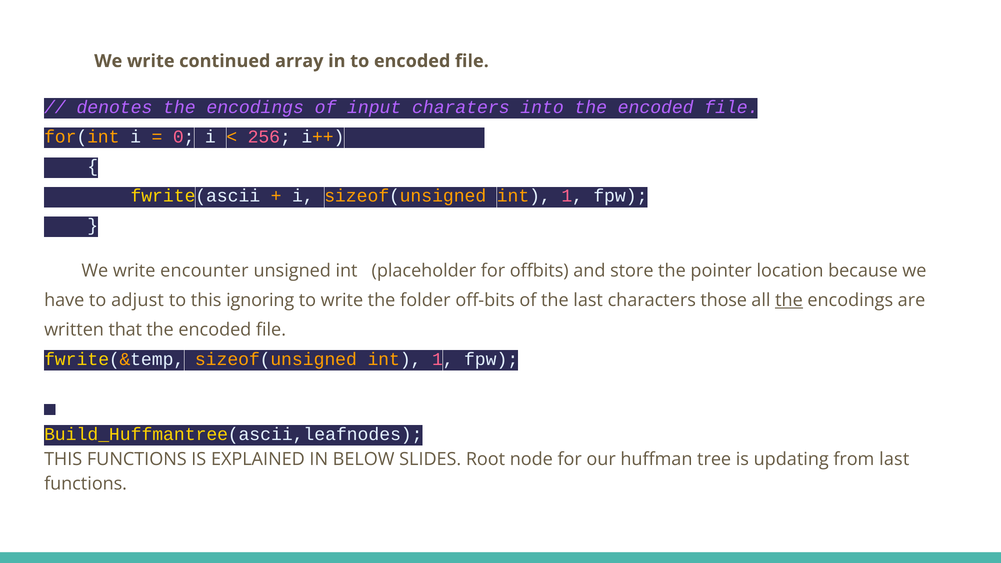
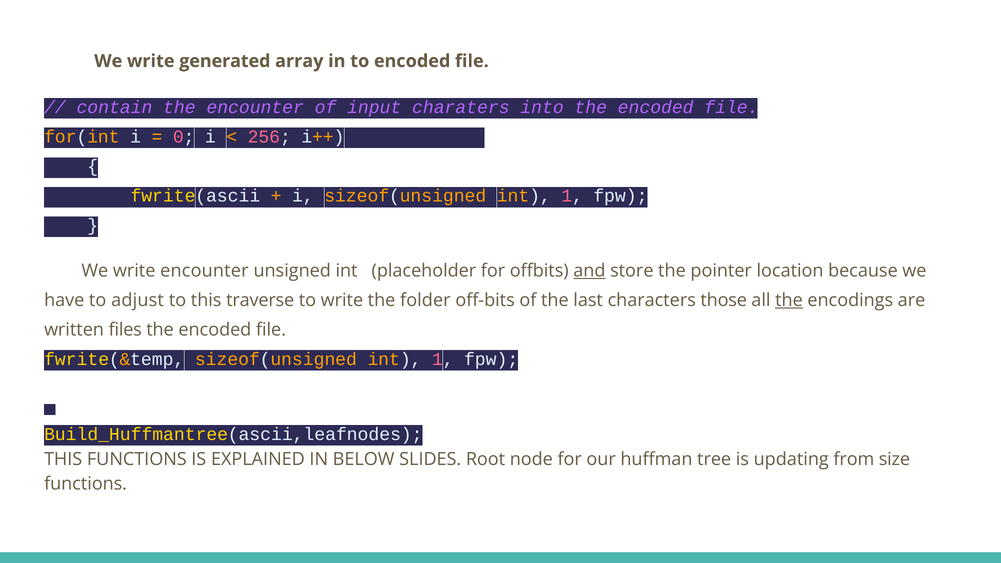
continued: continued -> generated (225, 61)
denotes: denotes -> contain (114, 107)
encodings: encodings -> encounter (255, 107)
and underline: none -> present (589, 271)
ignoring: ignoring -> traverse (260, 300)
that: that -> files (125, 330)
from last: last -> size (894, 459)
